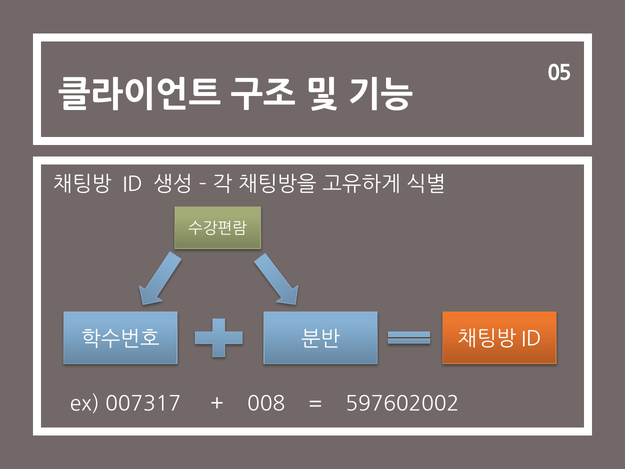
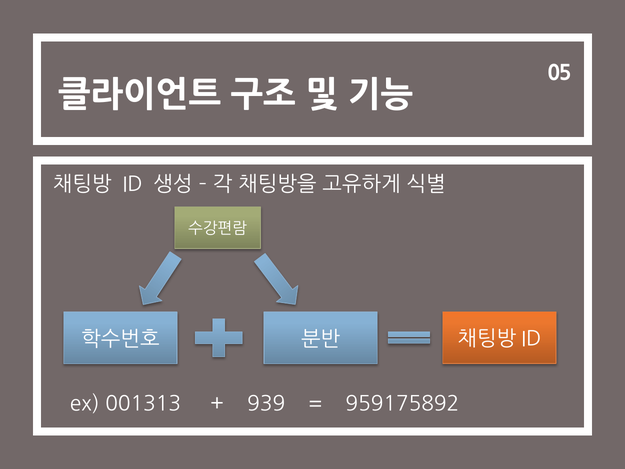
007317: 007317 -> 001313 (143, 404)
008: 008 -> 939 (266, 404)
597602002: 597602002 -> 959175892 (402, 404)
